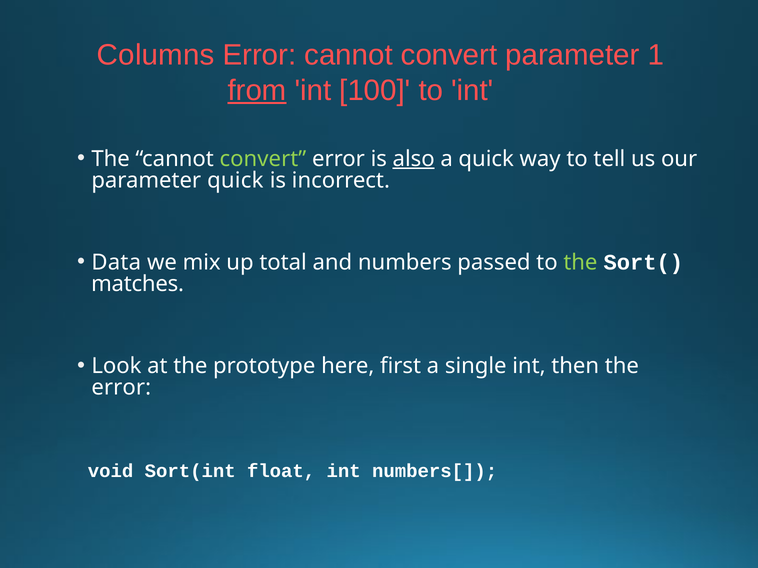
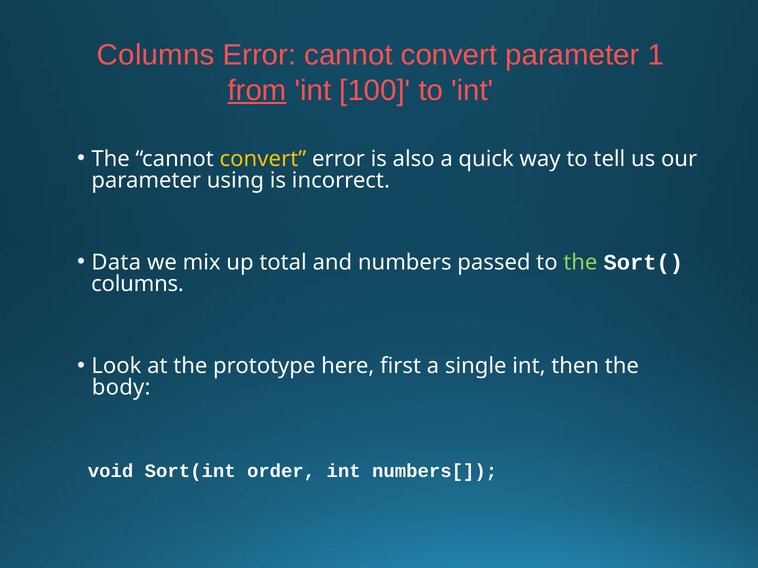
convert colour: light green -> yellow (263, 159)
also underline: present -> none (414, 159)
parameter quick: quick -> using (235, 180)
matches: matches -> columns (138, 284)
error: error -> body (121, 388)
float: float -> order (281, 471)
